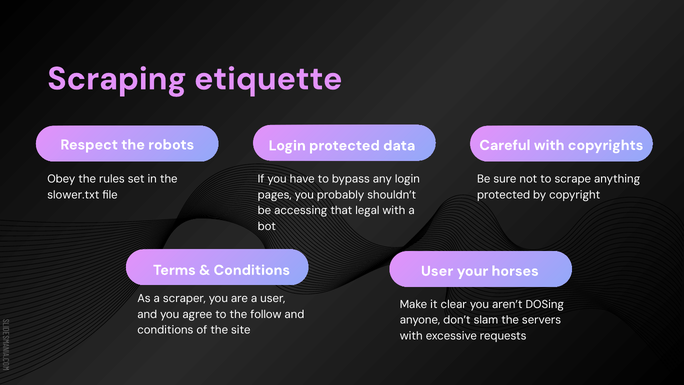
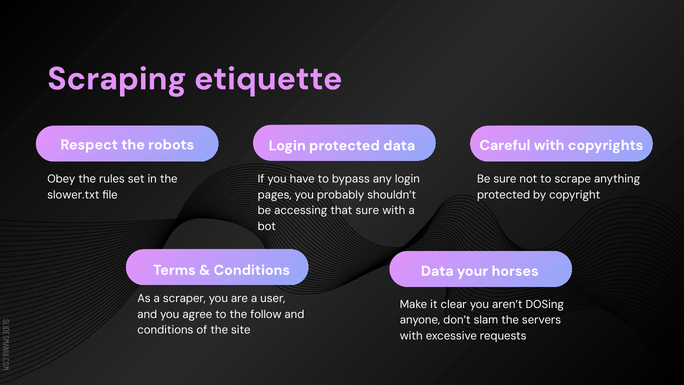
that legal: legal -> sure (367, 210)
User: User -> Data (437, 271)
